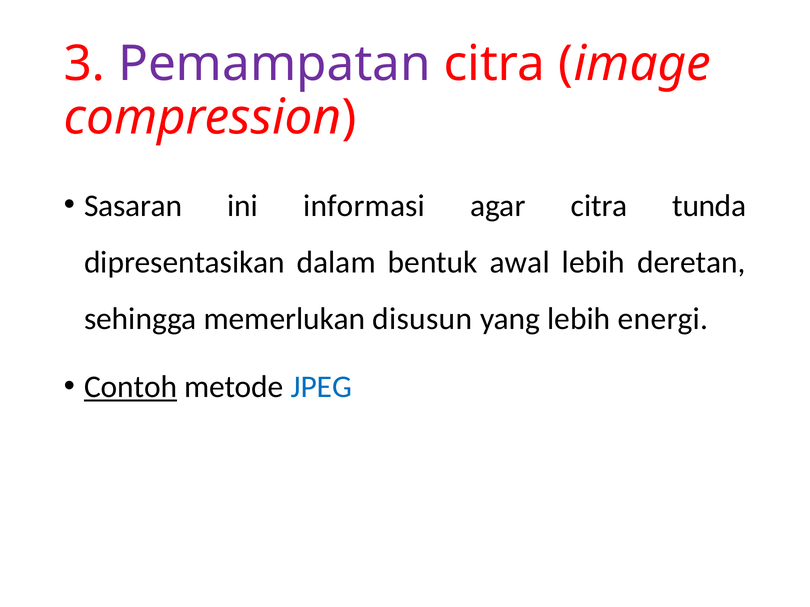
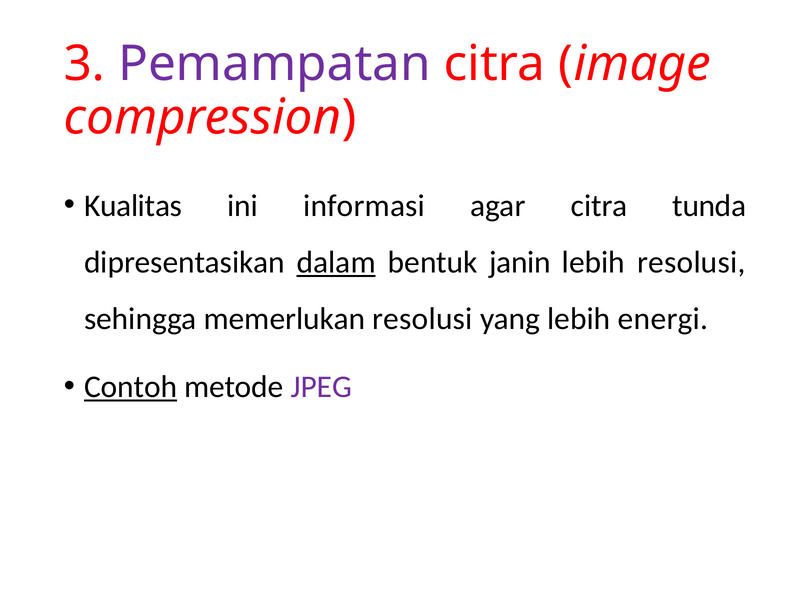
Sasaran: Sasaran -> Kualitas (133, 206)
dalam underline: none -> present (336, 263)
awal: awal -> janin (520, 263)
lebih deretan: deretan -> resolusi (691, 263)
memerlukan disusun: disusun -> resolusi (422, 319)
JPEG colour: blue -> purple (321, 387)
